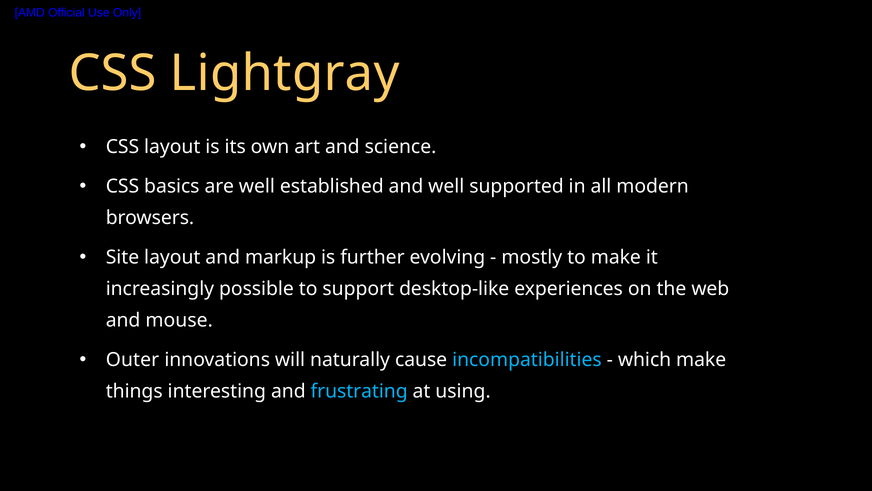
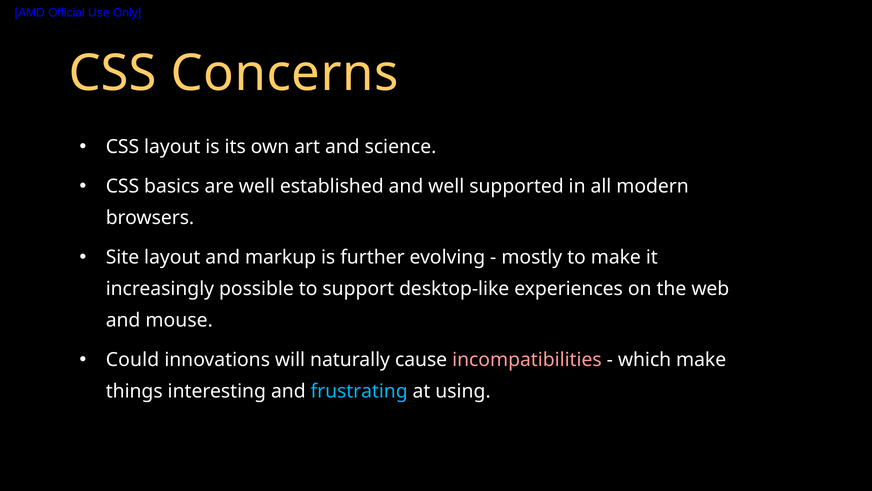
Lightgray: Lightgray -> Concerns (285, 73)
Outer: Outer -> Could (132, 359)
incompatibilities colour: light blue -> pink (527, 359)
